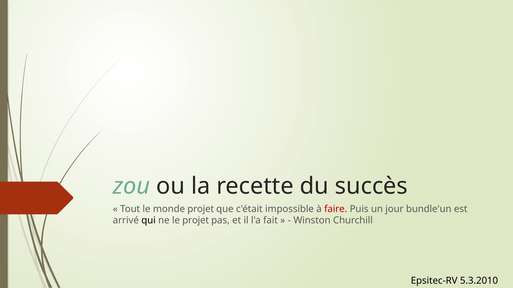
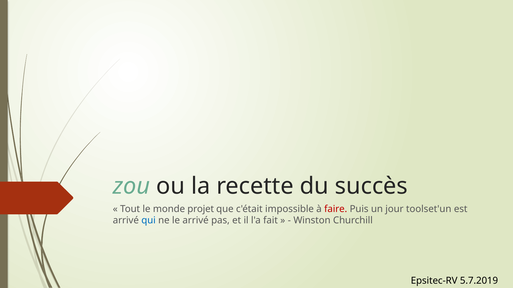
bundle'un: bundle'un -> toolset'un (429, 209)
qui colour: black -> blue (149, 221)
le projet: projet -> arrivé (196, 221)
5.3.2010: 5.3.2010 -> 5.7.2019 (479, 281)
